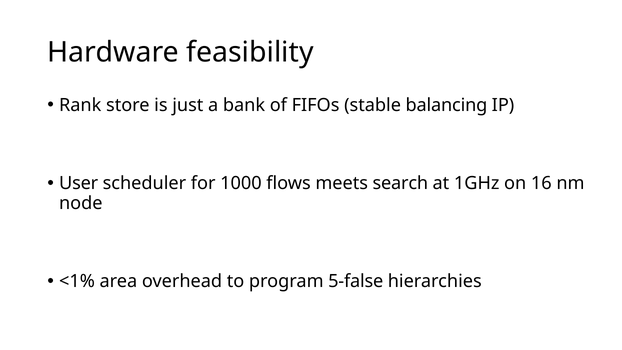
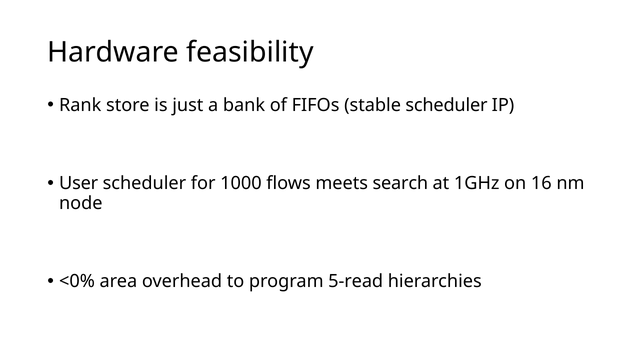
stable balancing: balancing -> scheduler (446, 105)
<1%: <1% -> <0% (77, 281)
5-false: 5-false -> 5-read (356, 281)
